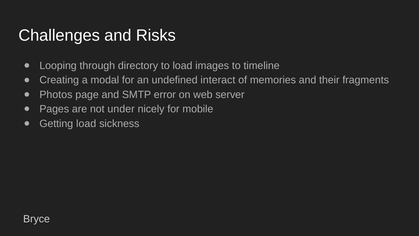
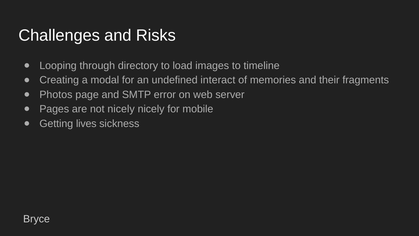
not under: under -> nicely (121, 109)
Getting load: load -> lives (86, 123)
